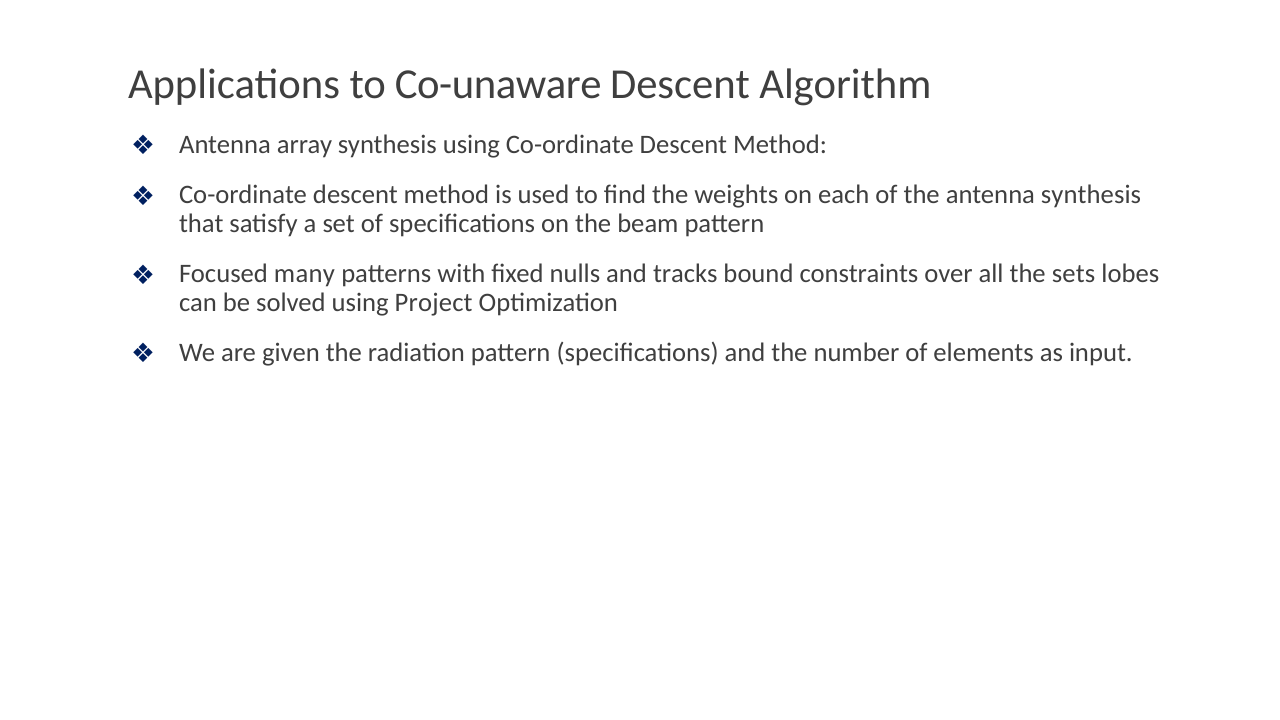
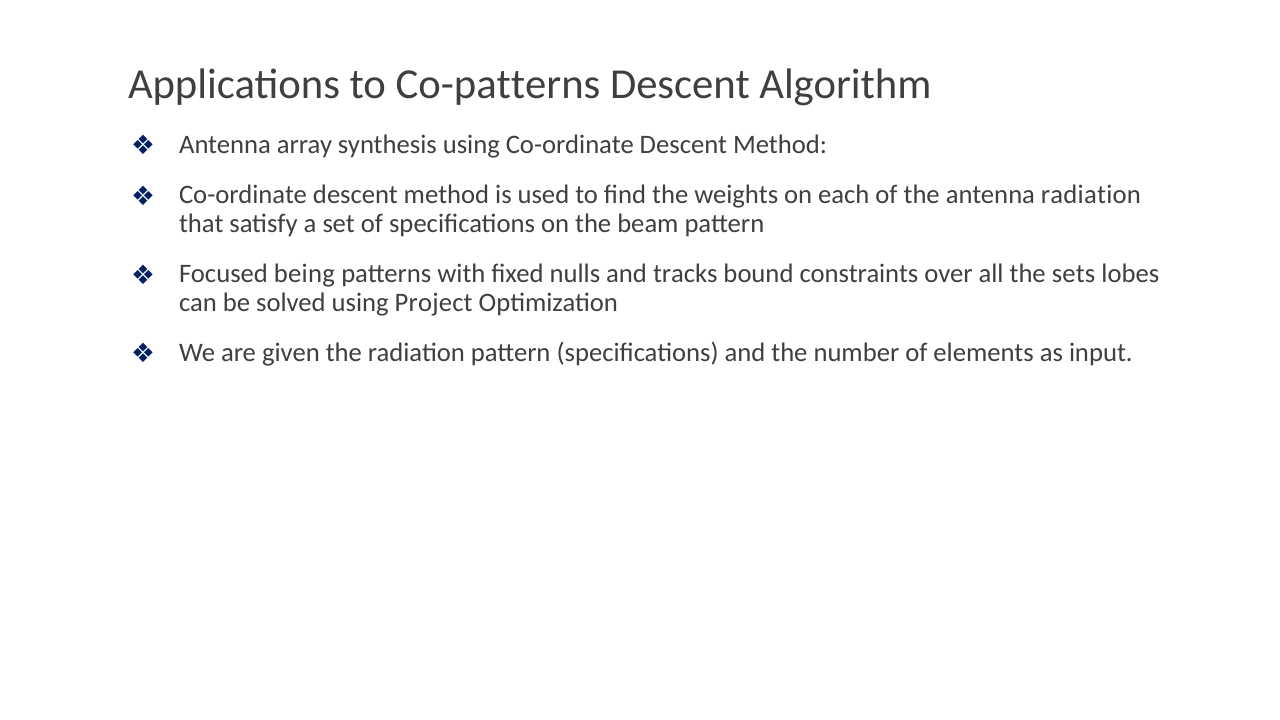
Co-unaware: Co-unaware -> Co-patterns (498, 85)
antenna synthesis: synthesis -> radiation (1091, 194)
many: many -> being (304, 273)
